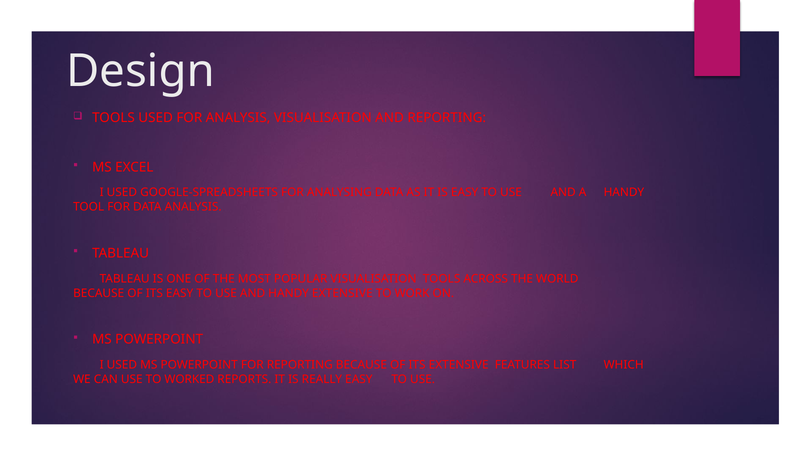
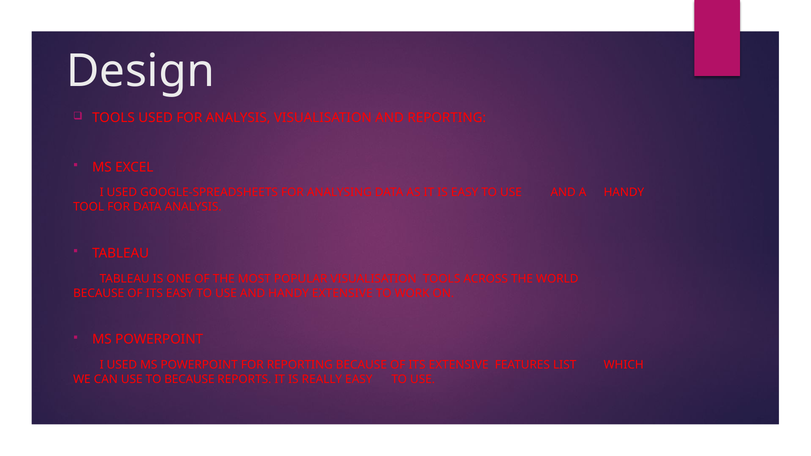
TO WORKED: WORKED -> BECAUSE (189, 379)
